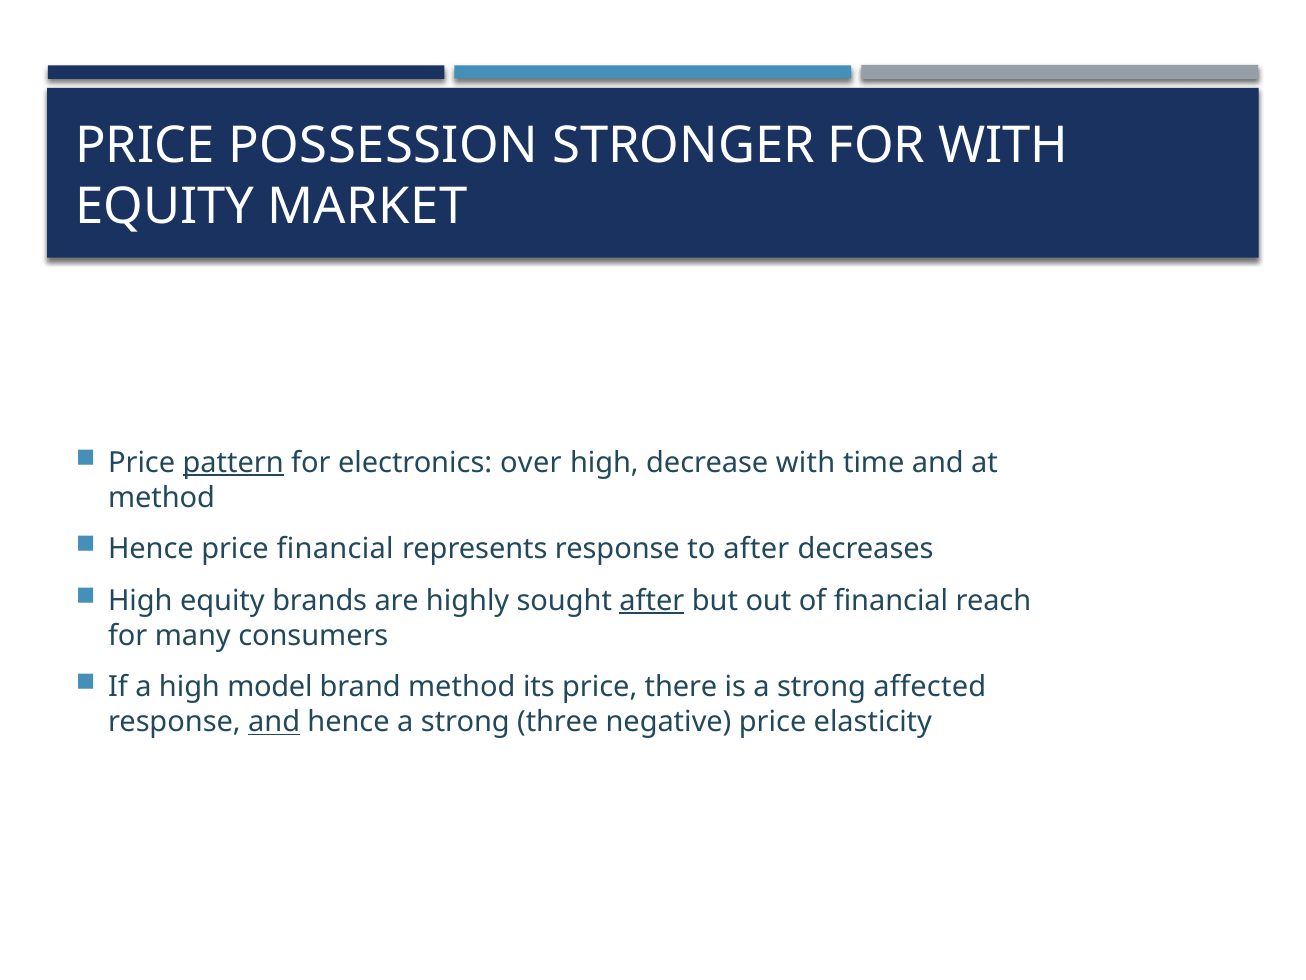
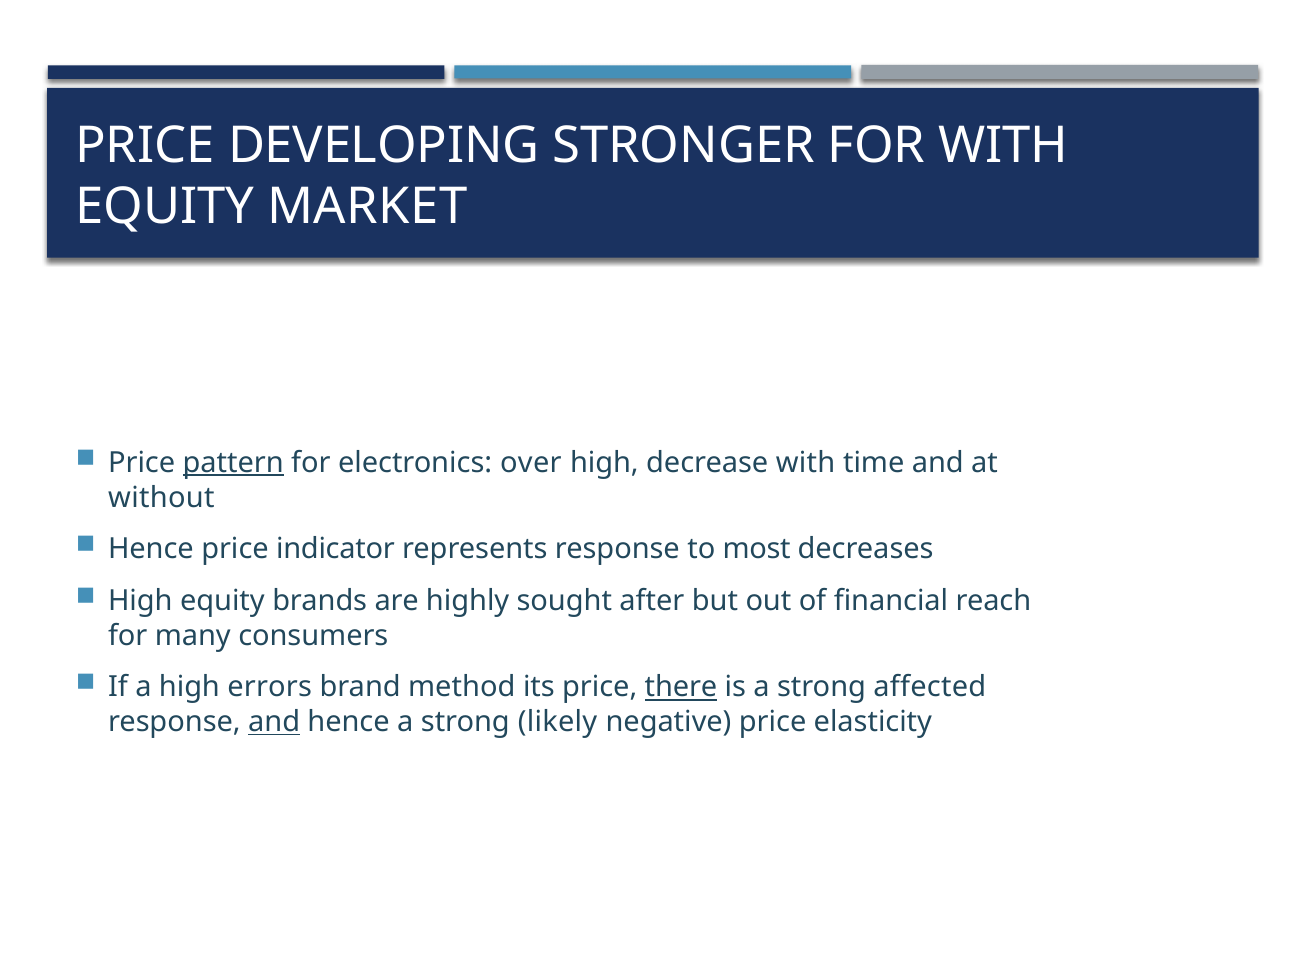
POSSESSION: POSSESSION -> DEVELOPING (384, 146)
method: method -> without (161, 497)
price financial: financial -> indicator (335, 549)
to after: after -> most (757, 549)
after underline: present -> none (652, 600)
model: model -> errors (270, 687)
there underline: none -> present (681, 687)
three: three -> likely (558, 722)
